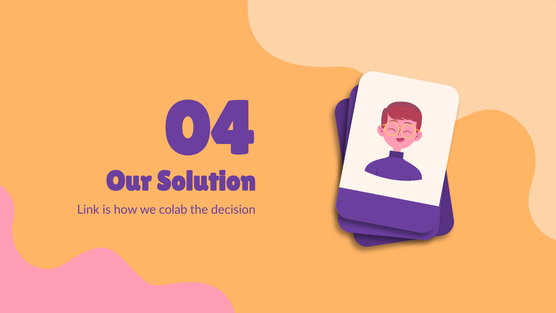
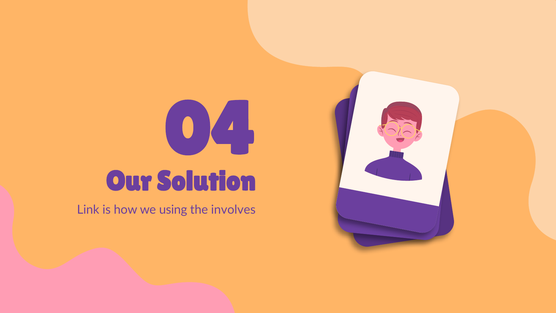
colab: colab -> using (173, 210)
decision: decision -> involves (233, 210)
